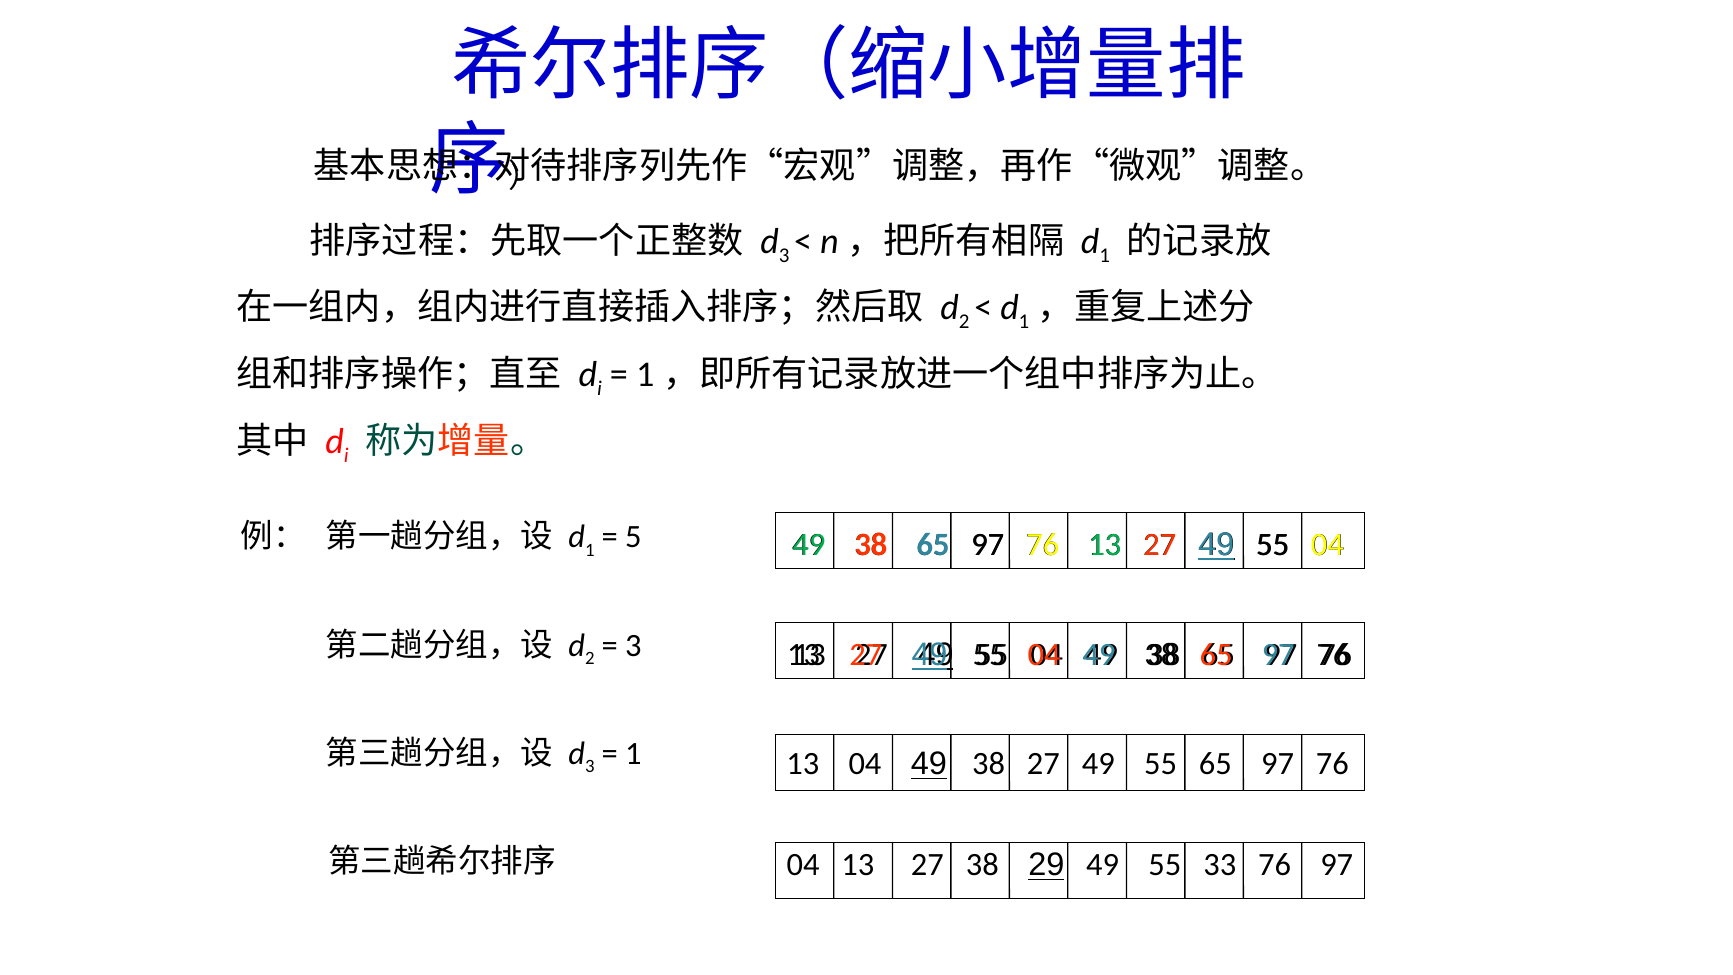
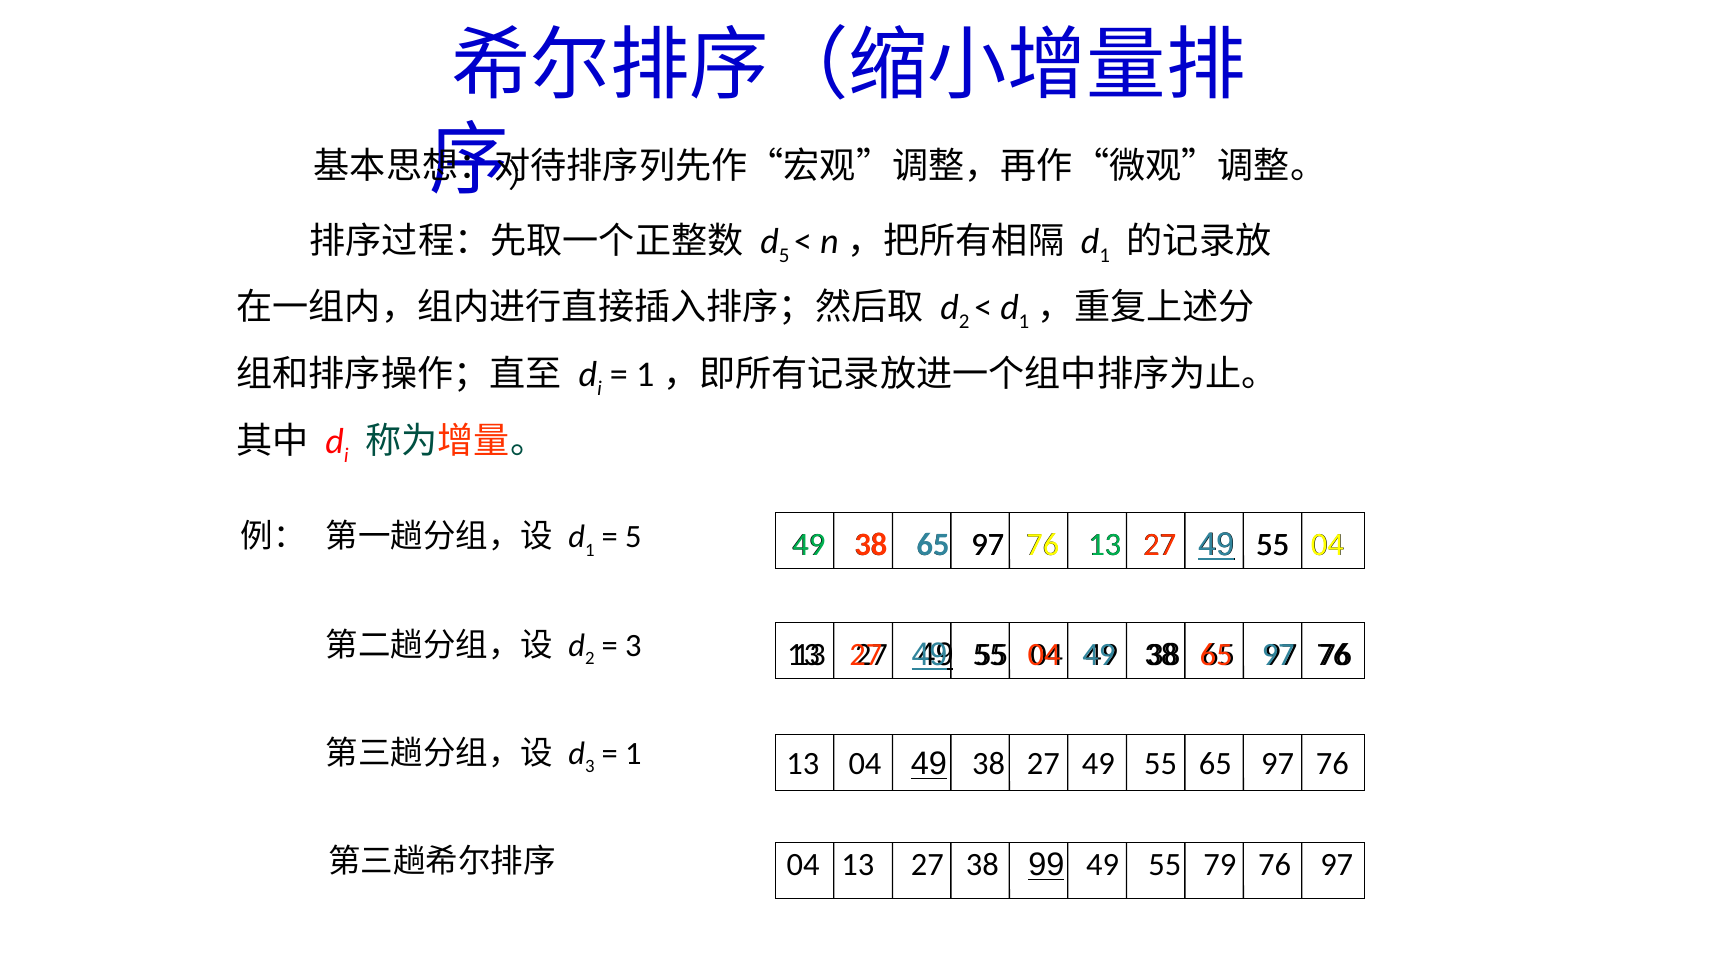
3: 3 -> 5 (784, 255)
29: 29 -> 99 (1046, 865)
33: 33 -> 79 (1220, 865)
